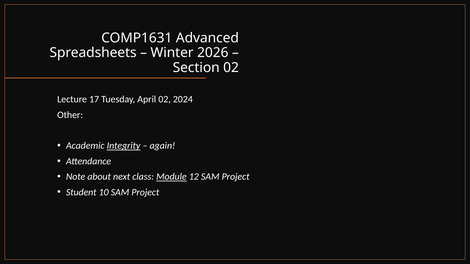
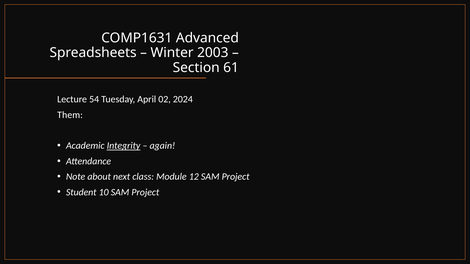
2026: 2026 -> 2003 (213, 53)
Section 02: 02 -> 61 (231, 68)
17: 17 -> 54 (94, 99)
Other: Other -> Them (70, 115)
Module underline: present -> none (171, 177)
